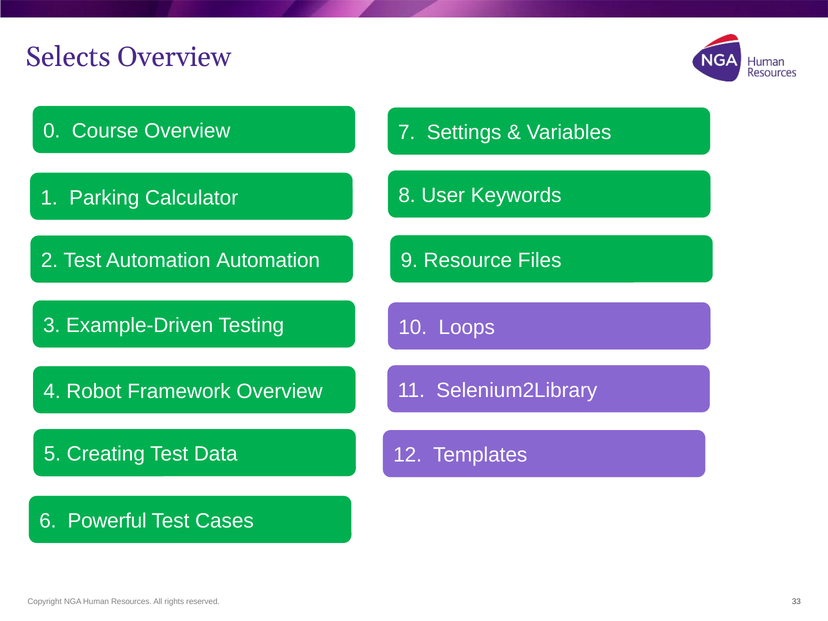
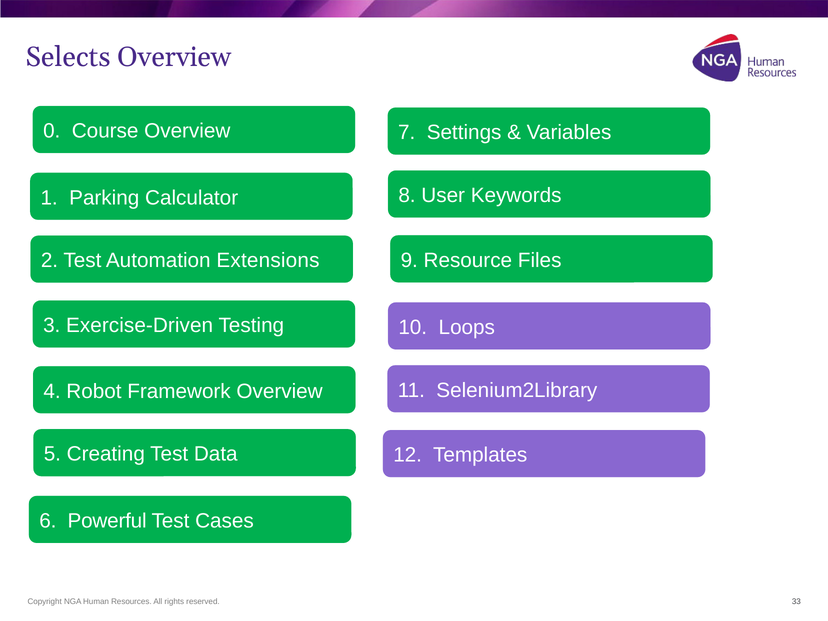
Automation Automation: Automation -> Extensions (268, 261)
Example-Driven: Example-Driven -> Exercise-Driven (140, 325)
